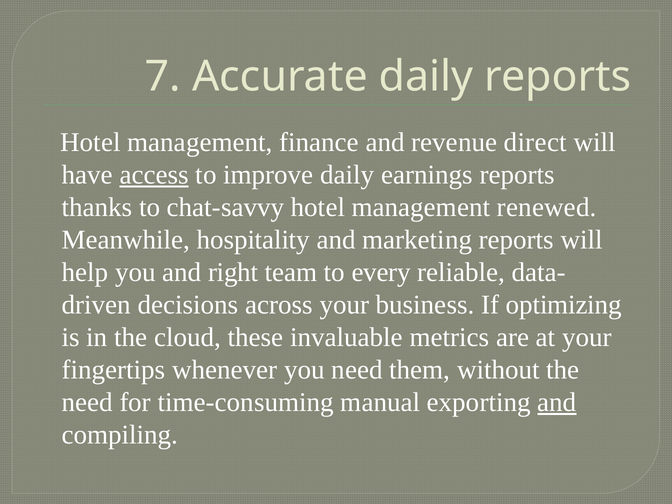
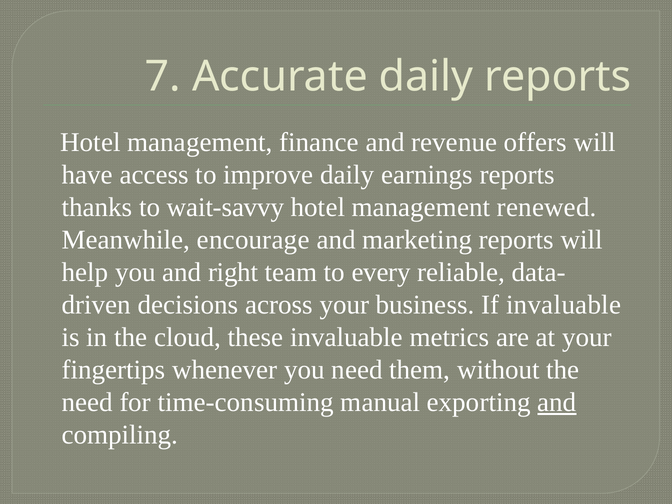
direct: direct -> offers (535, 142)
access underline: present -> none (154, 175)
chat-savvy: chat-savvy -> wait-savvy (226, 207)
hospitality: hospitality -> encourage (253, 240)
If optimizing: optimizing -> invaluable (564, 305)
